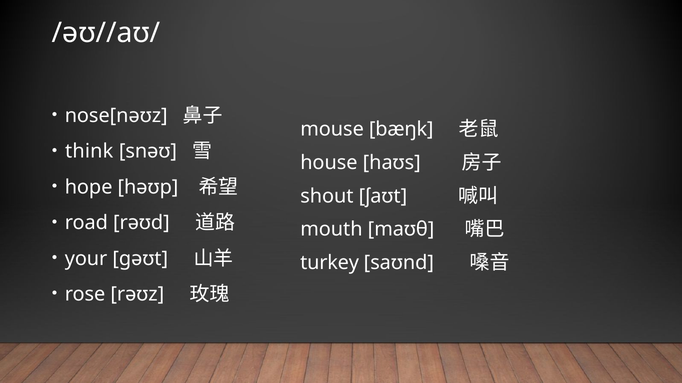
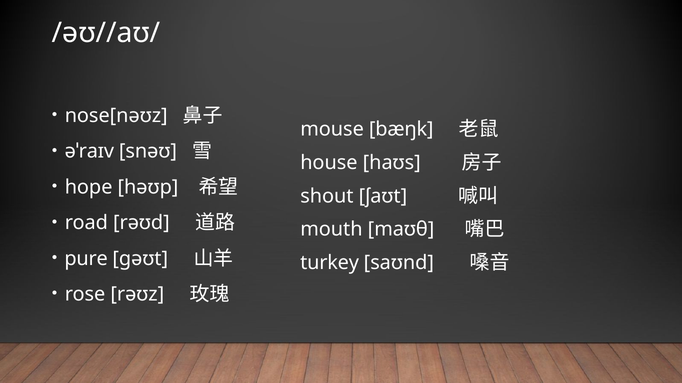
think: think -> əˈraɪv (89, 152)
your: your -> pure (86, 259)
